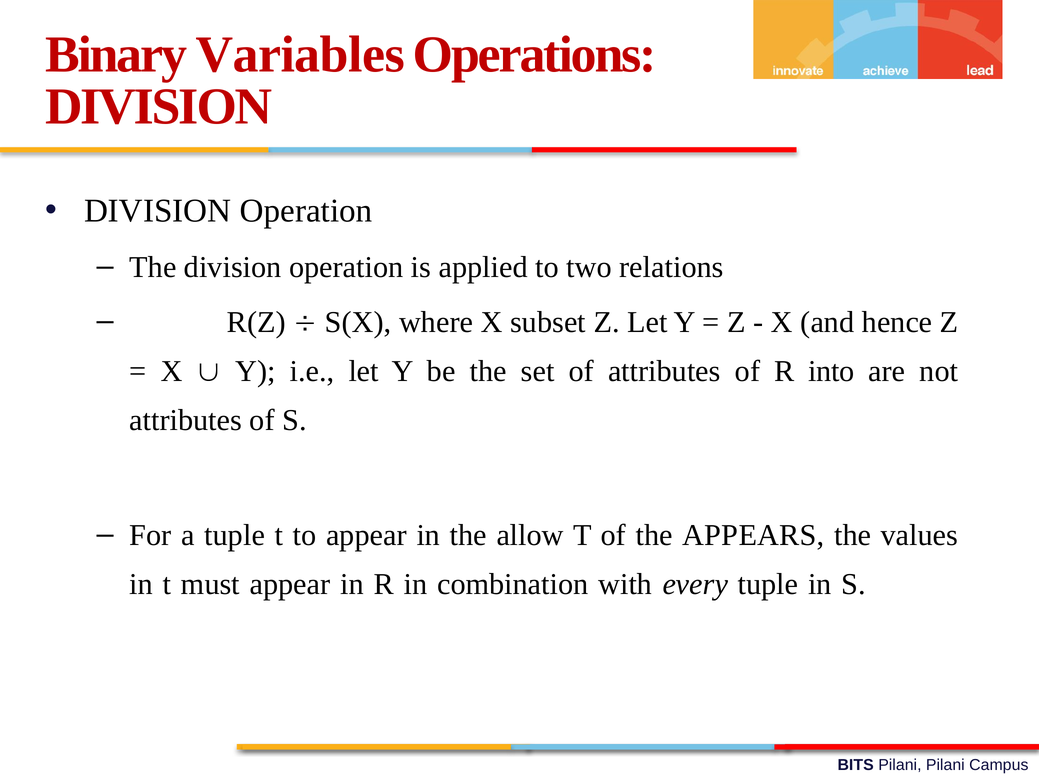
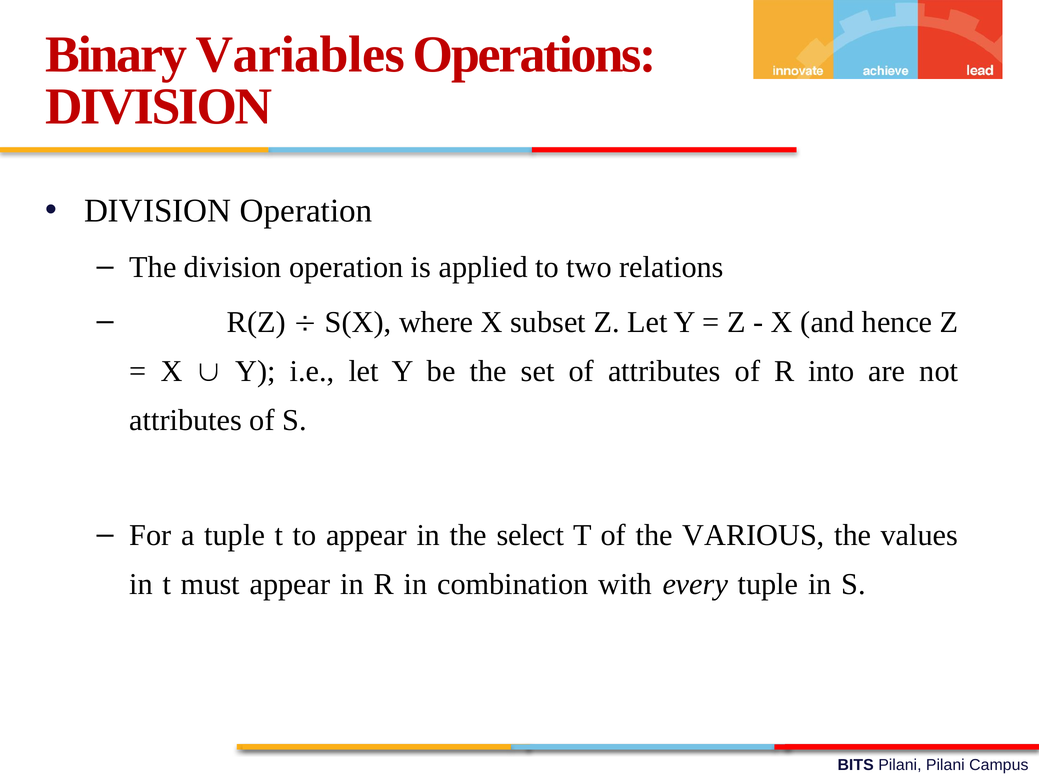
allow: allow -> select (530, 535)
APPEARS: APPEARS -> VARIOUS (753, 535)
